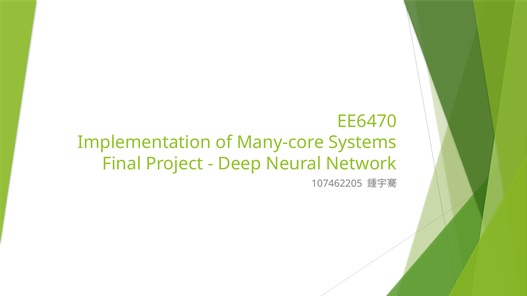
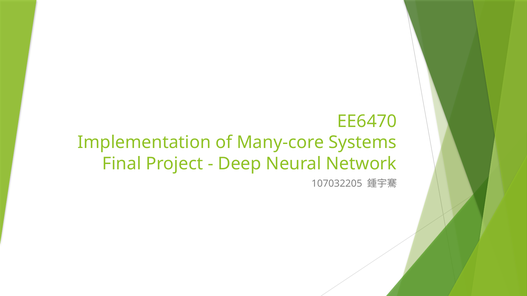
107462205: 107462205 -> 107032205 (337, 184)
